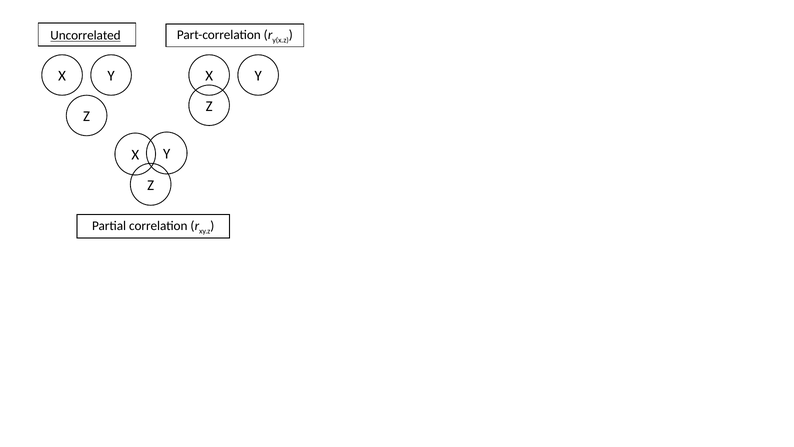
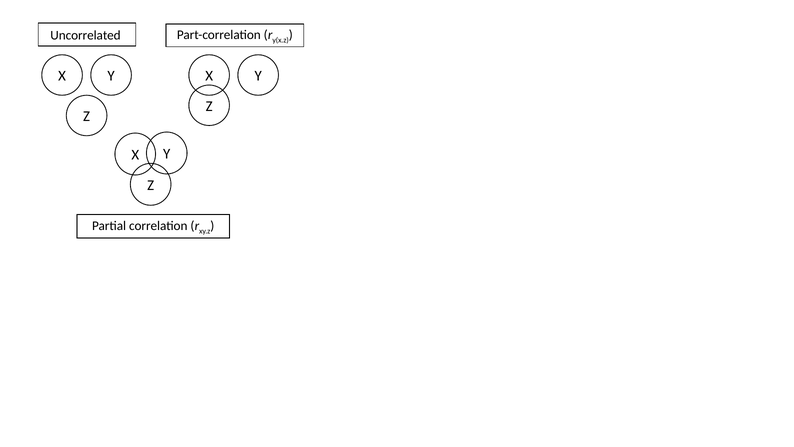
Uncorrelated underline: present -> none (86, 35)
